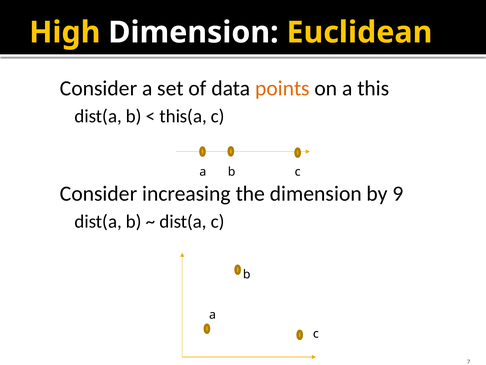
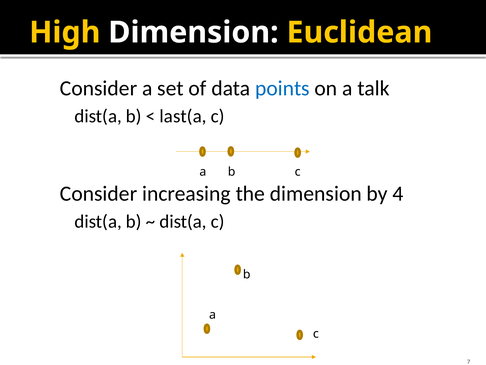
points colour: orange -> blue (282, 88)
this: this -> talk (373, 88)
this(a: this(a -> last(a (183, 116)
9: 9 -> 4 (398, 193)
